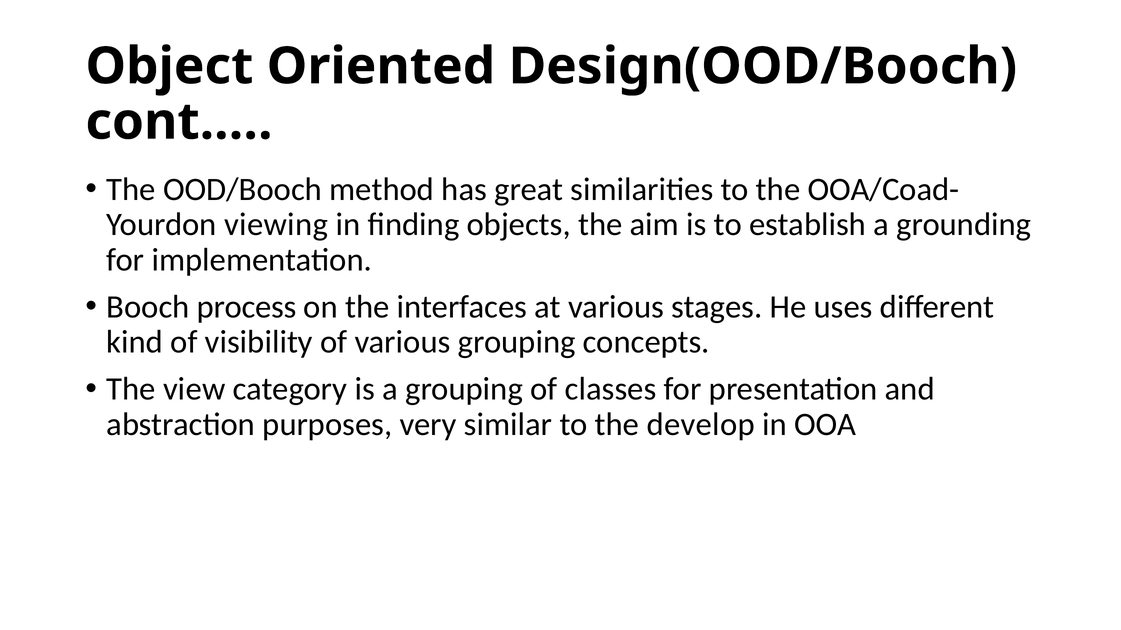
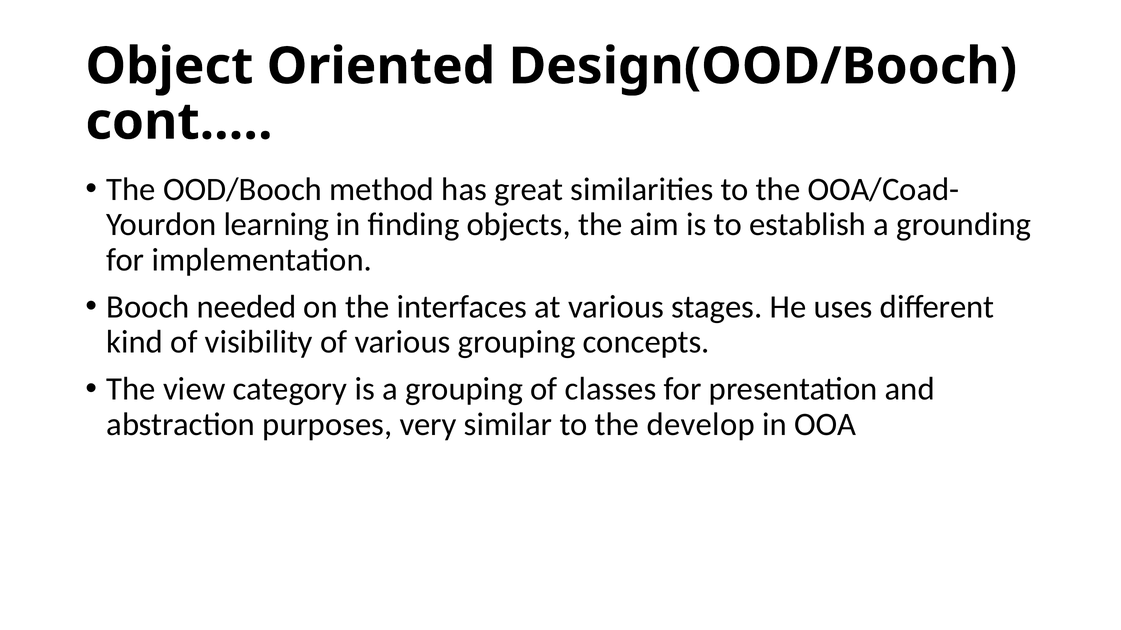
viewing: viewing -> learning (276, 225)
process: process -> needed (247, 307)
